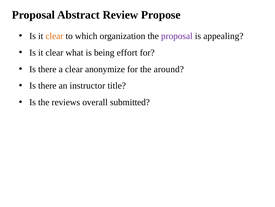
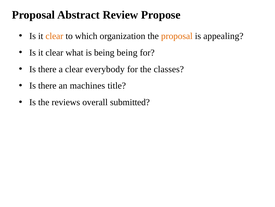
proposal colour: purple -> orange (177, 36)
being effort: effort -> being (127, 52)
anonymize: anonymize -> everybody (105, 69)
around: around -> classes (169, 69)
instructor: instructor -> machines (87, 85)
